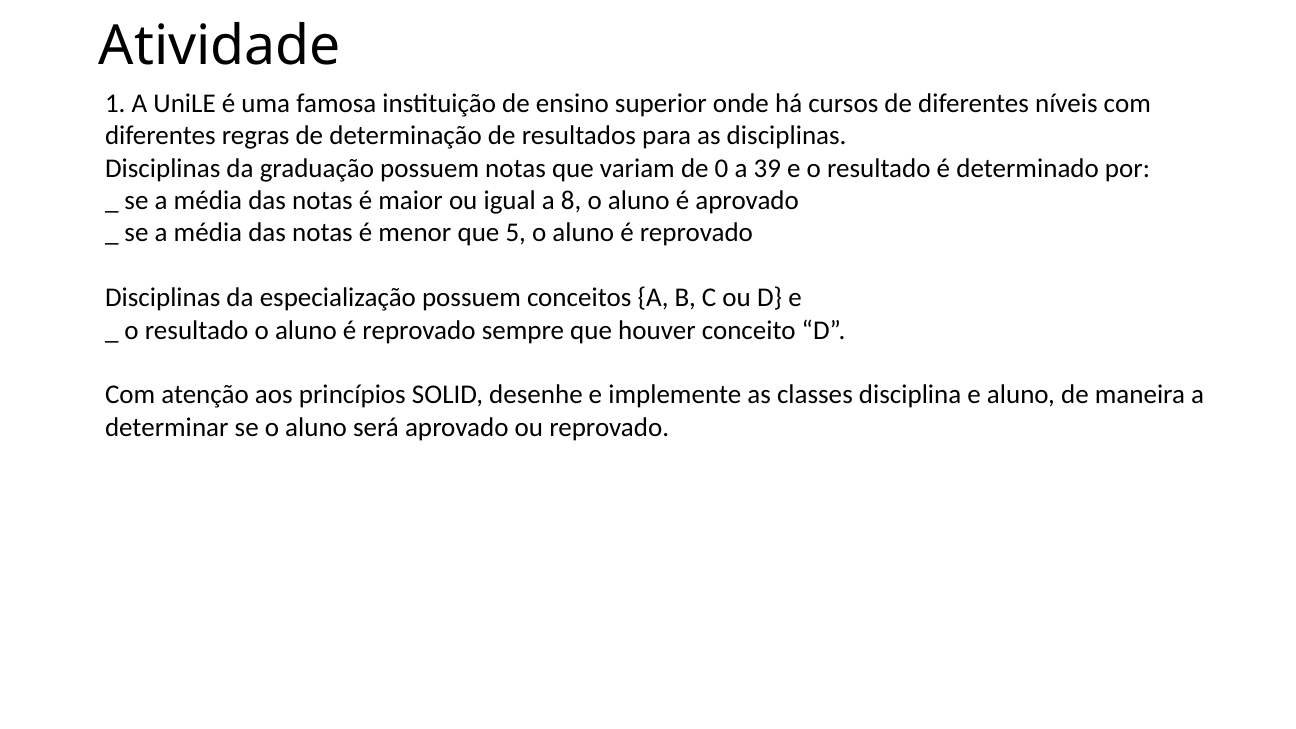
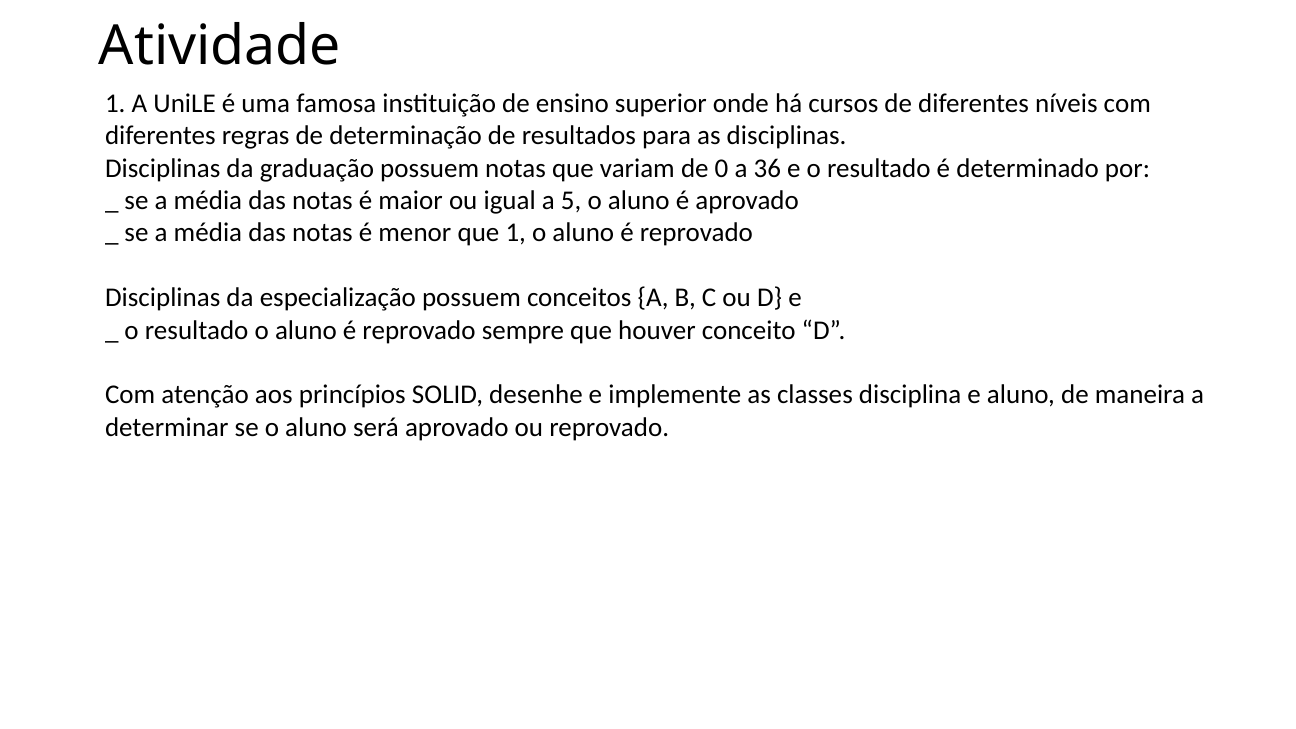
39: 39 -> 36 (767, 168)
8: 8 -> 5 (571, 201)
que 5: 5 -> 1 (516, 233)
